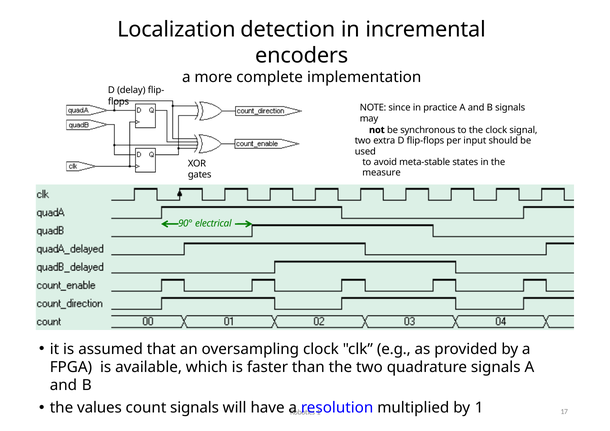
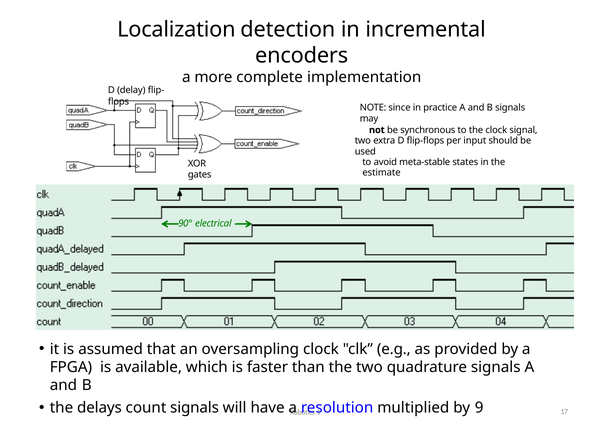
measure: measure -> estimate (381, 173)
values: values -> delays (99, 408)
by 1: 1 -> 9 (479, 408)
